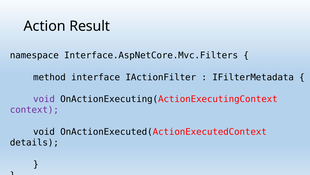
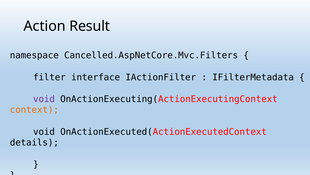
Interface.AspNetCore.Mvc.Filters: Interface.AspNetCore.Mvc.Filters -> Cancelled.AspNetCore.Mvc.Filters (151, 55)
method: method -> filter (49, 77)
context colour: purple -> orange (34, 110)
